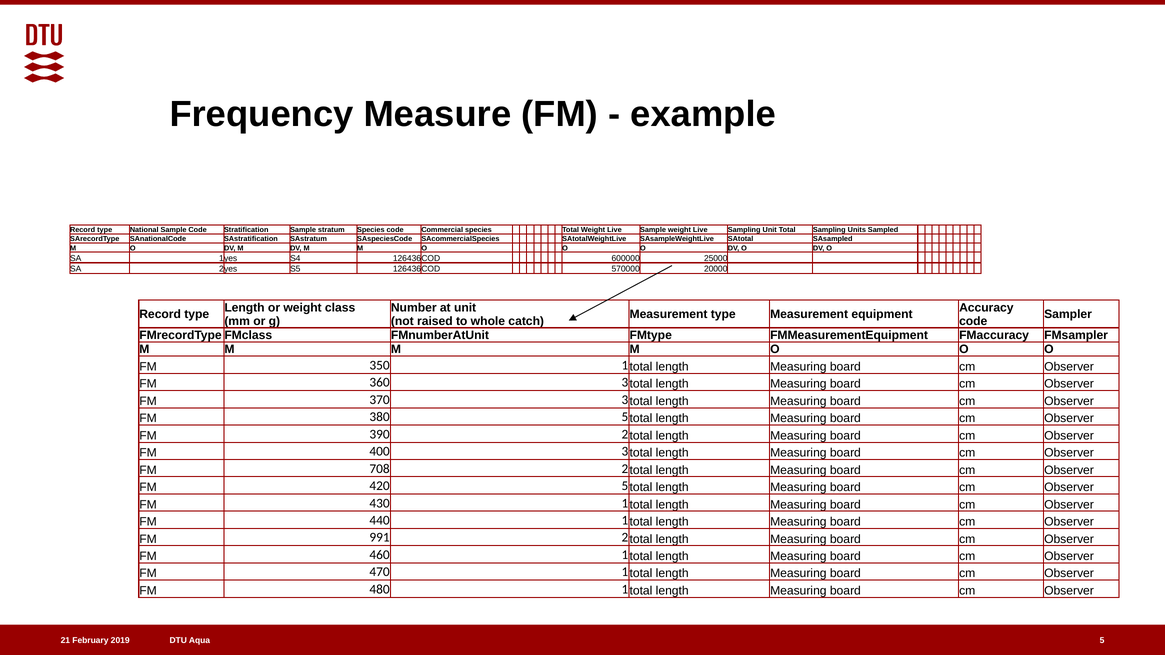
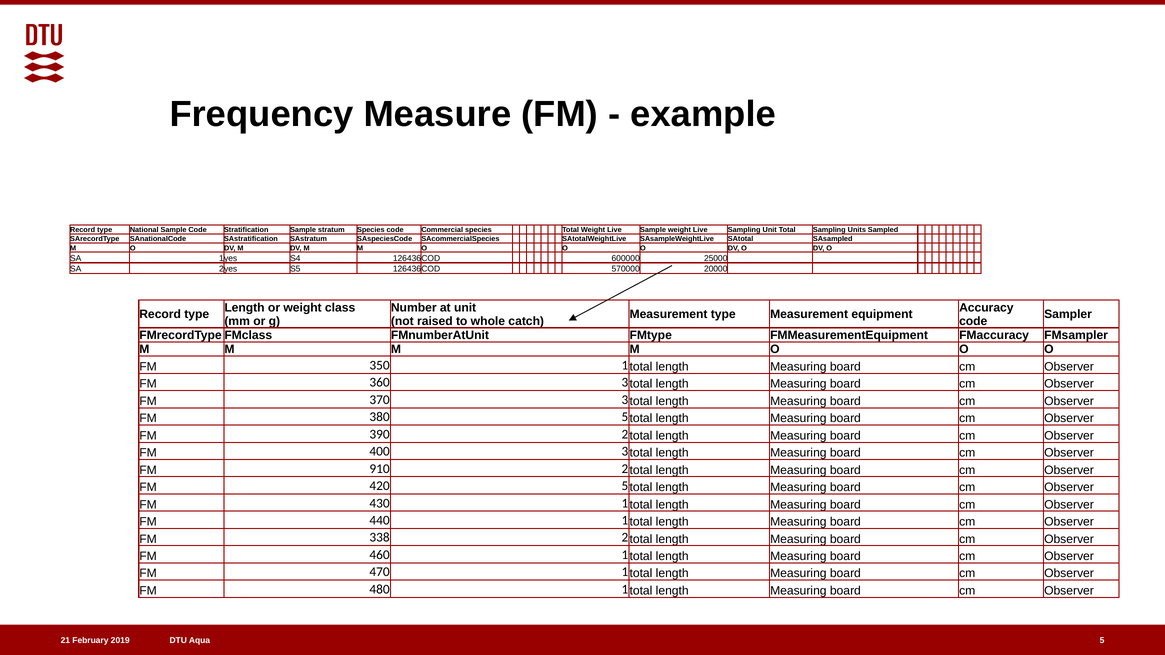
708: 708 -> 910 (380, 469)
991: 991 -> 338 (380, 538)
